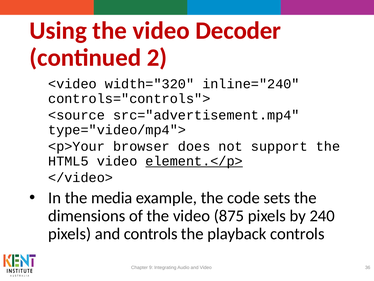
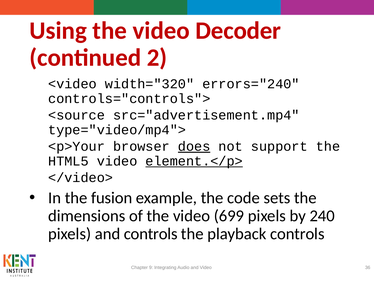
inline="240: inline="240 -> errors="240 (251, 84)
does underline: none -> present (194, 146)
media: media -> fusion (112, 198)
875: 875 -> 699 (229, 215)
